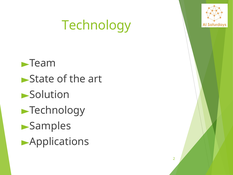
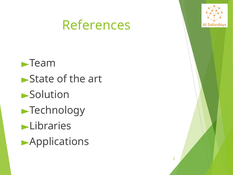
Technology: Technology -> References (96, 25)
Samples: Samples -> Libraries (50, 126)
